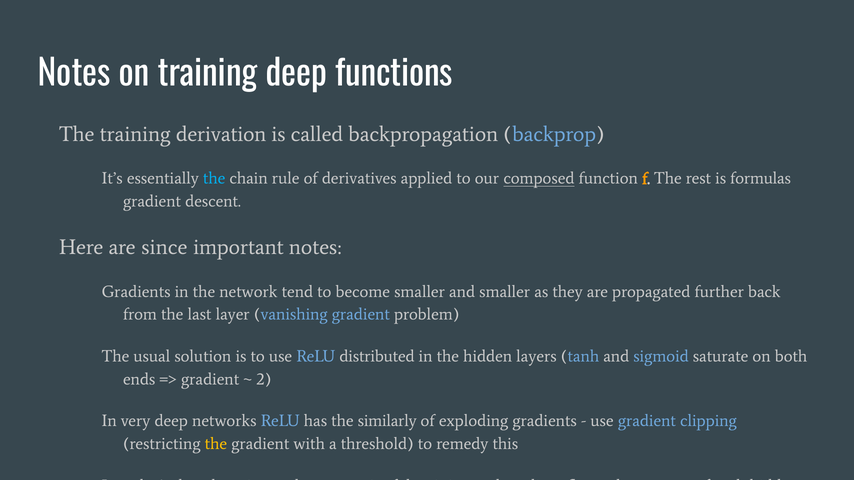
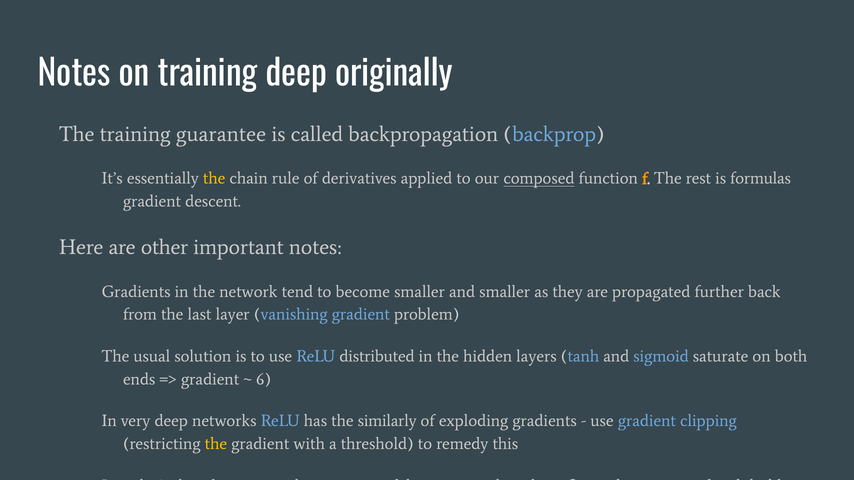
functions: functions -> originally (394, 74)
derivation: derivation -> guarantee (221, 134)
the colour: light blue -> yellow (214, 179)
since: since -> other (165, 247)
2: 2 -> 6 (264, 379)
